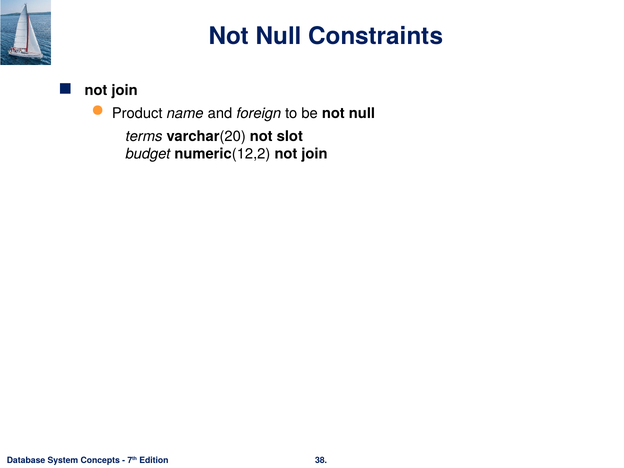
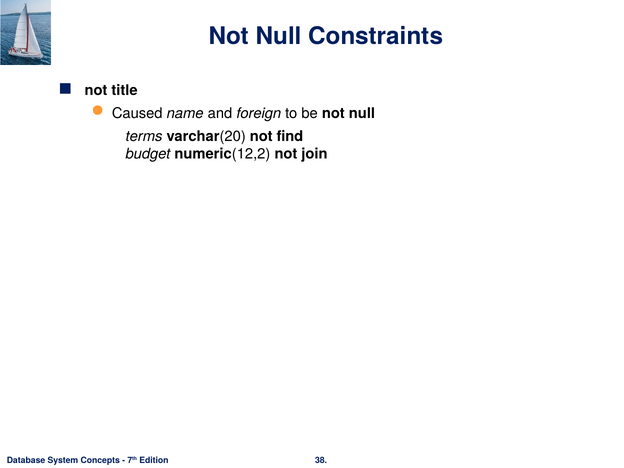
join: join -> title (125, 90)
Product: Product -> Caused (137, 113)
slot: slot -> find (290, 136)
